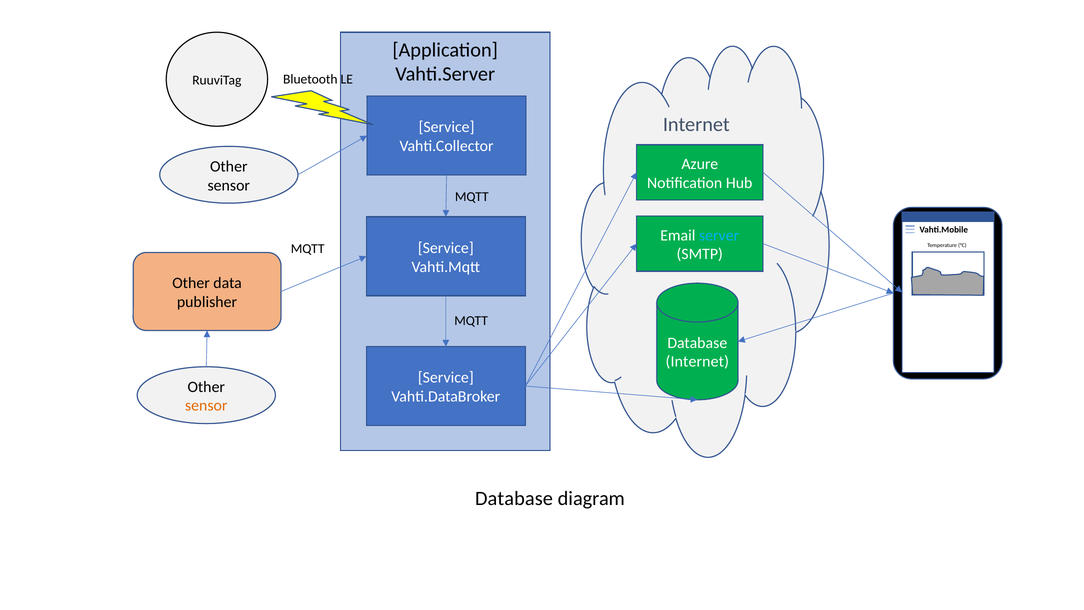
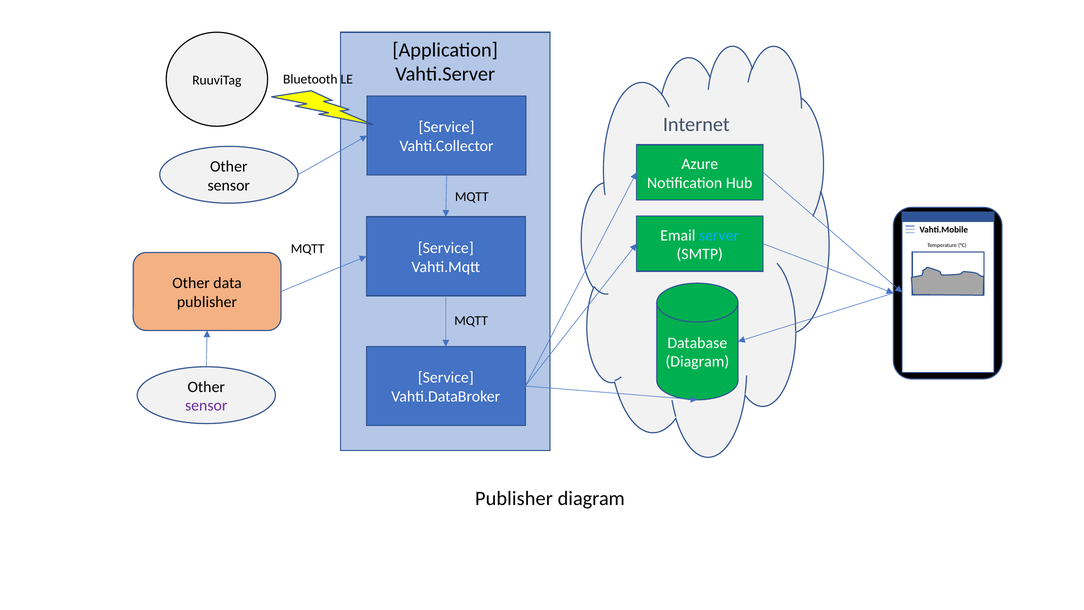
Internet: Internet -> Diagram (697, 362)
sensor colour: orange -> purple (206, 406)
Database: Database -> Publisher (514, 498)
